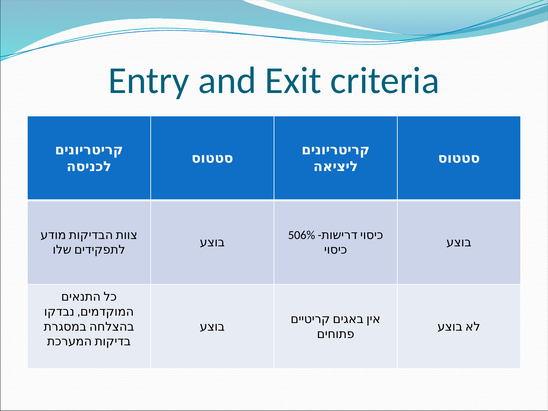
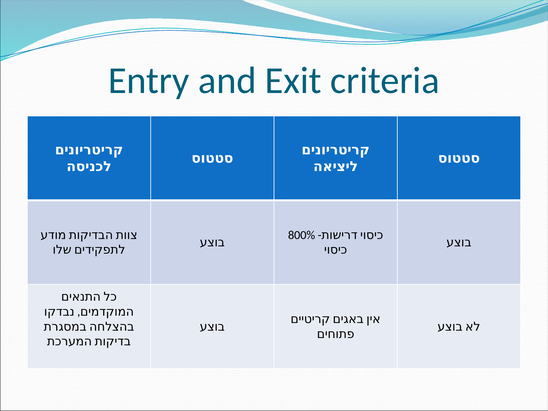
506%: 506% -> 800% (302, 235)
